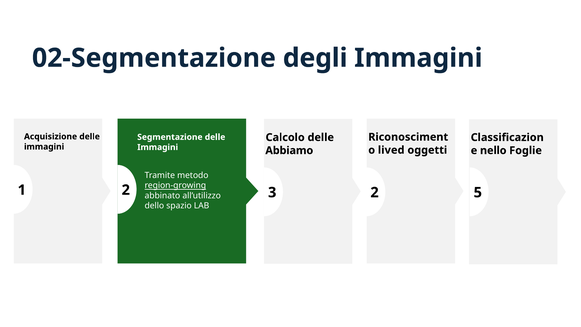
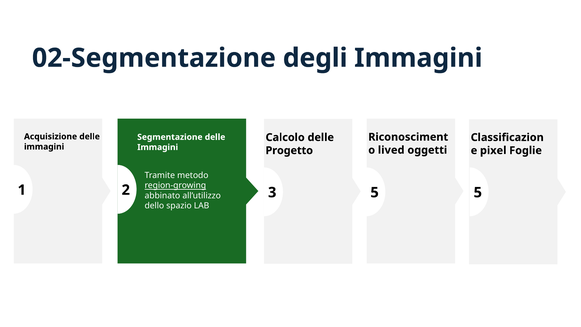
Abbiamo: Abbiamo -> Progetto (289, 150)
nello: nello -> pixel (493, 150)
3 2: 2 -> 5 (375, 192)
